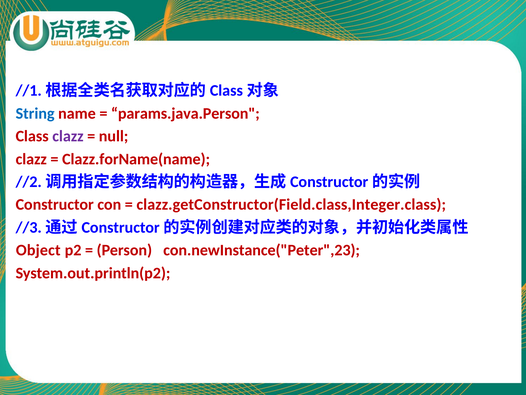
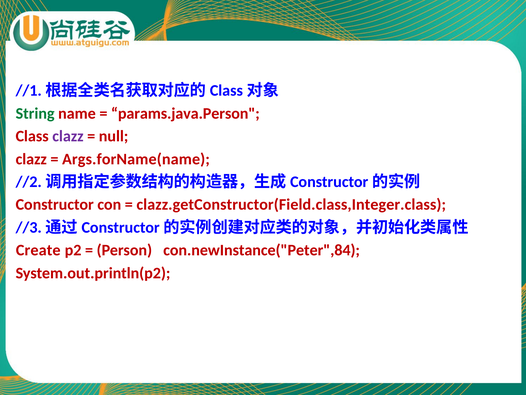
String colour: blue -> green (35, 113)
Clazz.forName(name: Clazz.forName(name -> Args.forName(name (136, 159)
Object: Object -> Create (38, 250)
con.newInstance("Peter",23: con.newInstance("Peter",23 -> con.newInstance("Peter",84 (262, 250)
